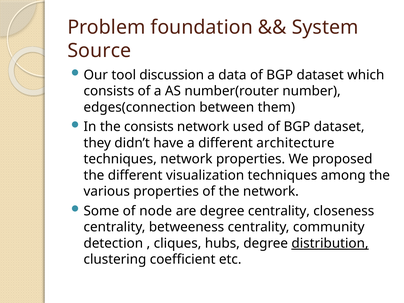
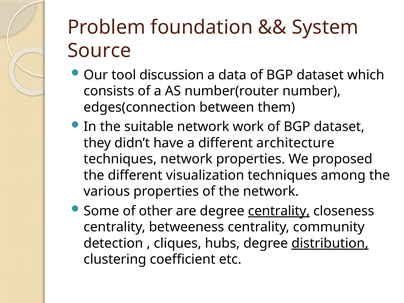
the consists: consists -> suitable (149, 127)
used: used -> work (248, 127)
node: node -> other (156, 211)
centrality underline: none -> present (279, 211)
